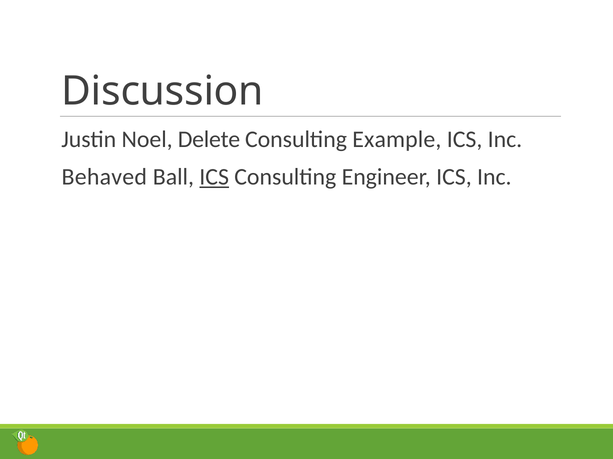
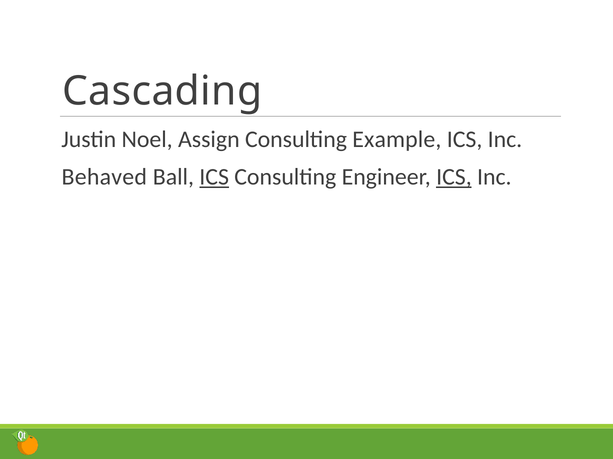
Discussion: Discussion -> Cascading (162, 92)
Delete: Delete -> Assign (209, 140)
ICS underline: none -> present (454, 177)
